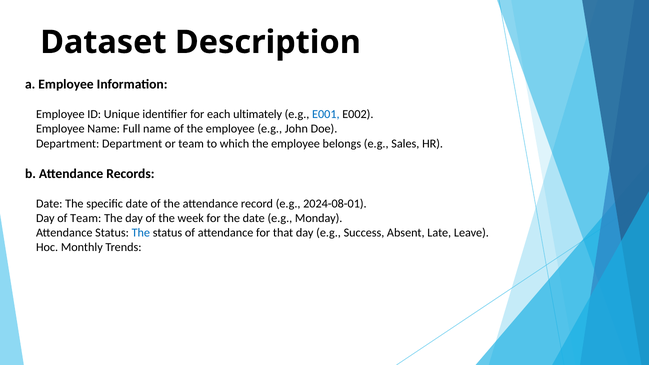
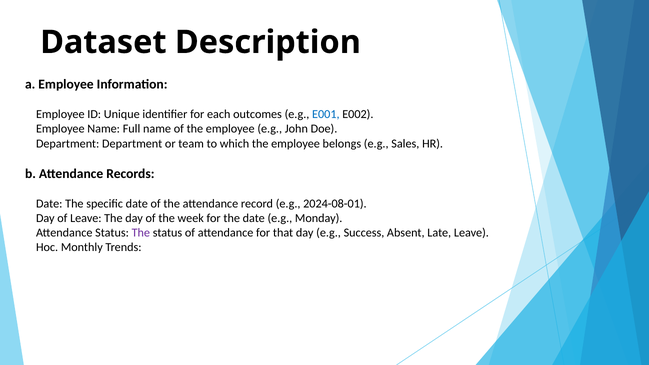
ultimately: ultimately -> outcomes (258, 114)
of Team: Team -> Leave (86, 218)
The colour: blue -> purple (141, 233)
